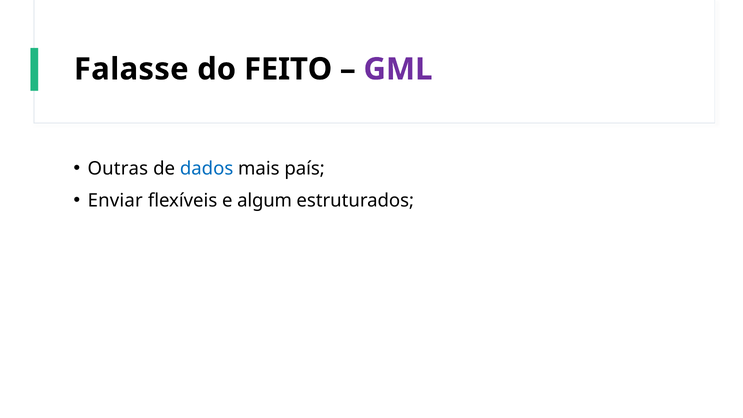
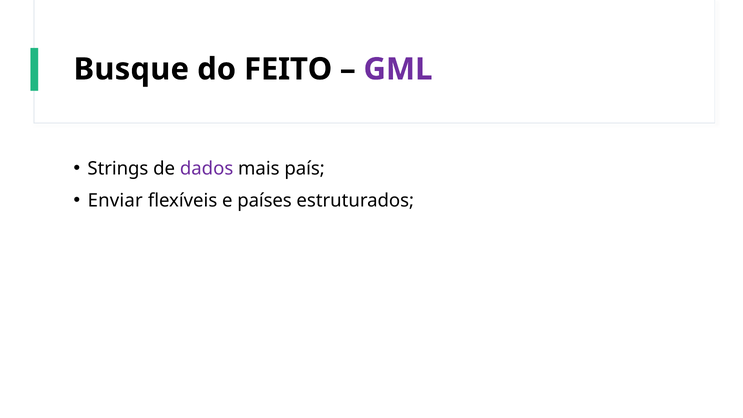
Falasse: Falasse -> Busque (131, 69)
Outras: Outras -> Strings (118, 168)
dados colour: blue -> purple (207, 168)
algum: algum -> países (265, 201)
